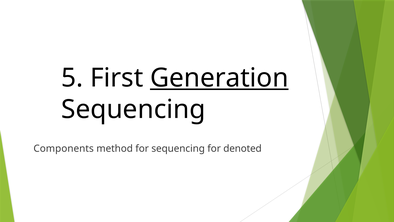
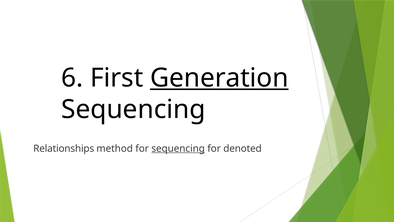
5: 5 -> 6 (72, 78)
Components: Components -> Relationships (64, 148)
sequencing underline: none -> present (178, 148)
